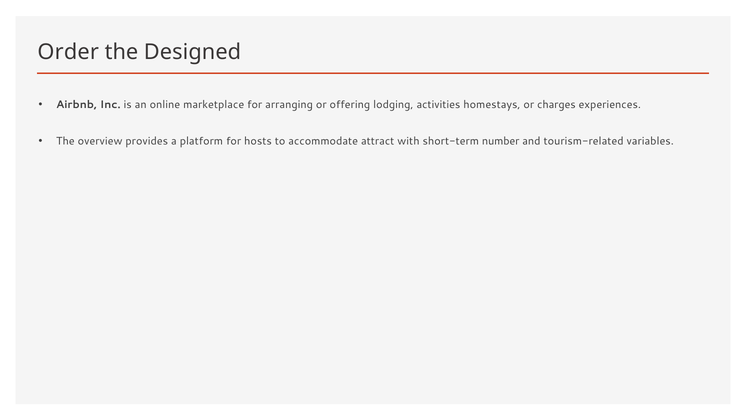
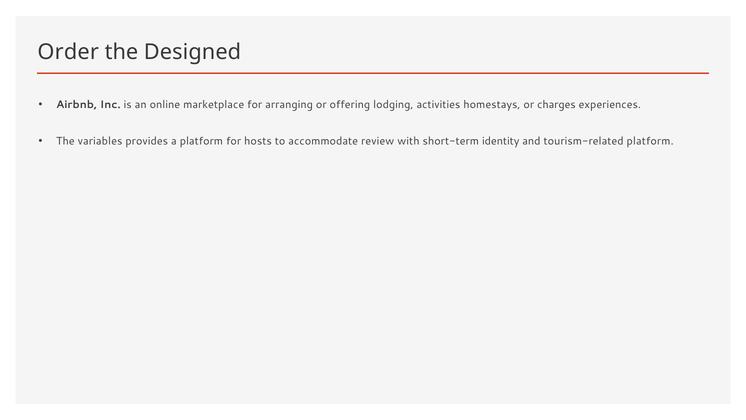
overview: overview -> variables (100, 141)
attract: attract -> review (378, 141)
number: number -> identity (501, 141)
tourism-related variables: variables -> platform (650, 141)
